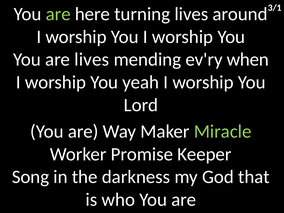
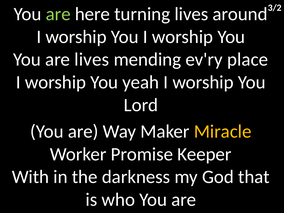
3/1: 3/1 -> 3/2 (275, 8)
when: when -> place (248, 60)
Miracle colour: light green -> yellow (223, 131)
Song: Song -> With (30, 177)
